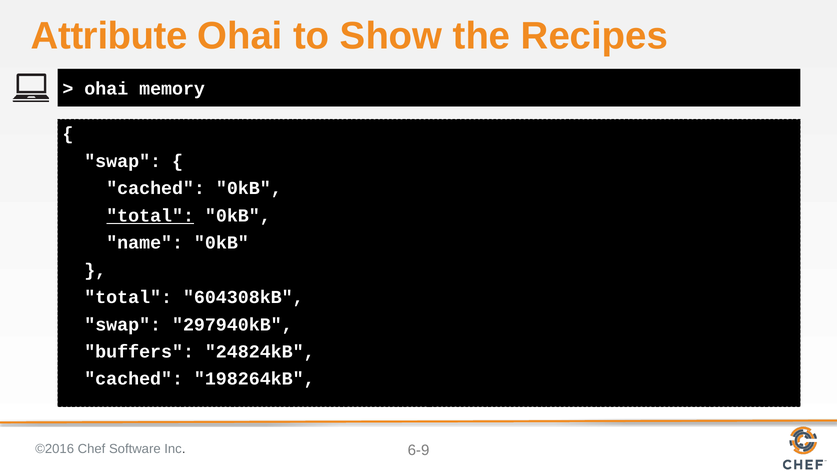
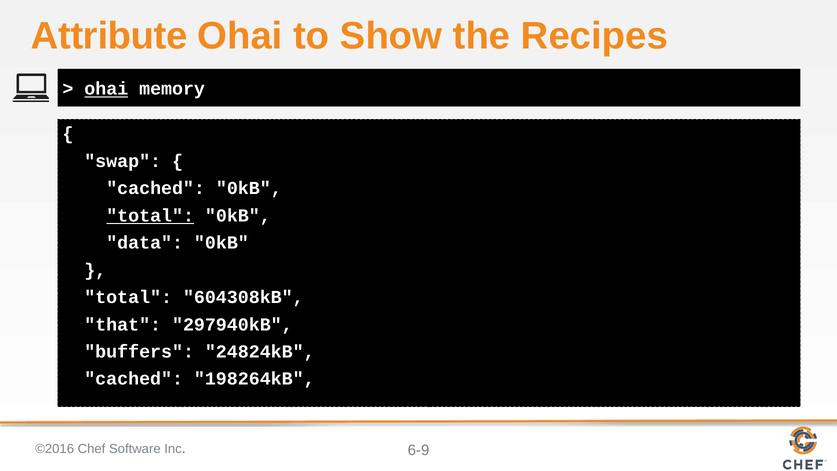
ohai underline: none -> present (106, 89)
name: name -> data (145, 243)
swap: swap -> that (123, 324)
